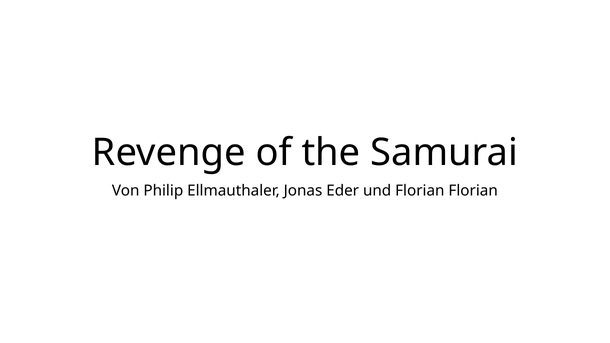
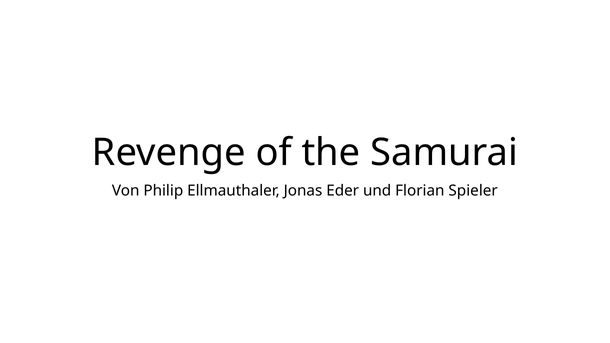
Florian Florian: Florian -> Spieler (473, 191)
